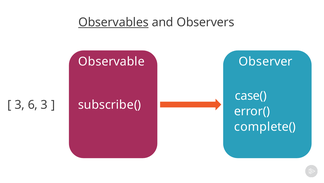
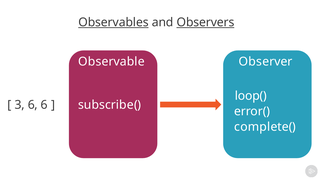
Observers underline: none -> present (206, 22)
case(: case( -> loop( (251, 95)
6 3: 3 -> 6 (44, 104)
